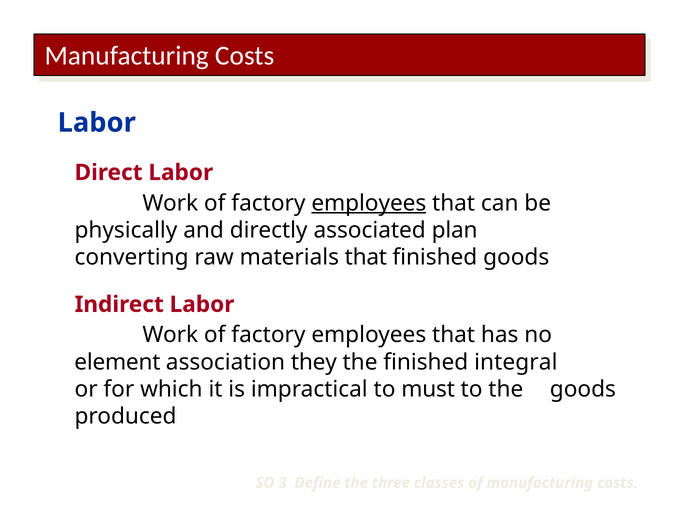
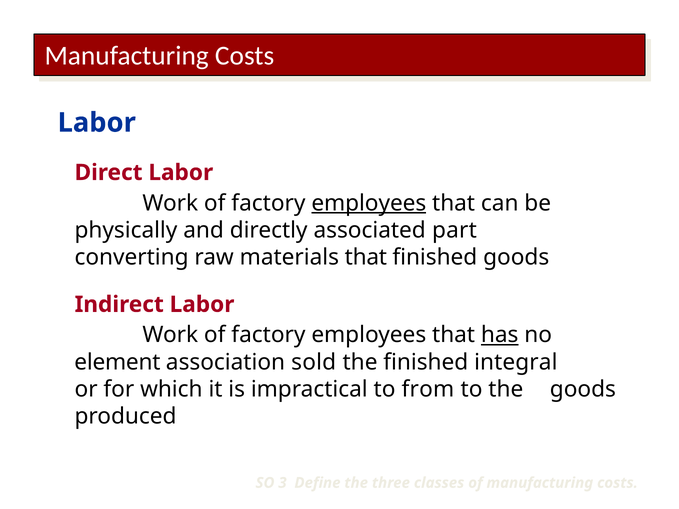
plan: plan -> part (454, 230)
has underline: none -> present (500, 335)
they: they -> sold (314, 362)
must: must -> from (428, 389)
